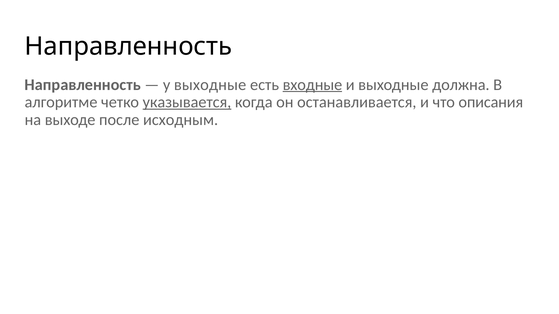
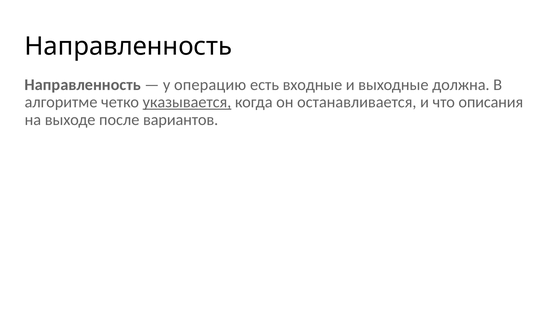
у выходные: выходные -> операцию (210, 85)
входные underline: present -> none (312, 85)
исходным: исходным -> вариантов (181, 120)
